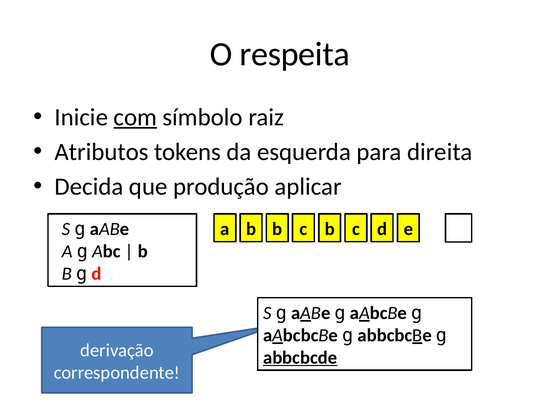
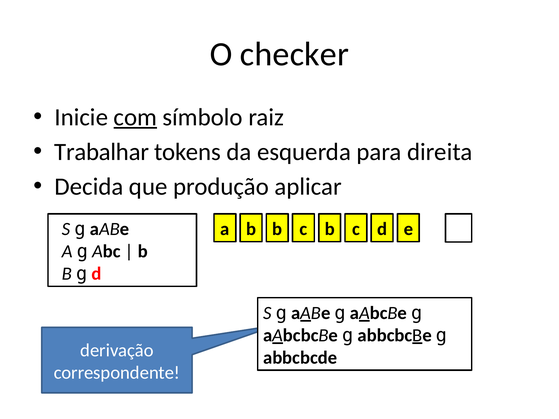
respeita: respeita -> checker (294, 54)
Atributos: Atributos -> Trabalhar (102, 152)
abbcbcde underline: present -> none (300, 358)
